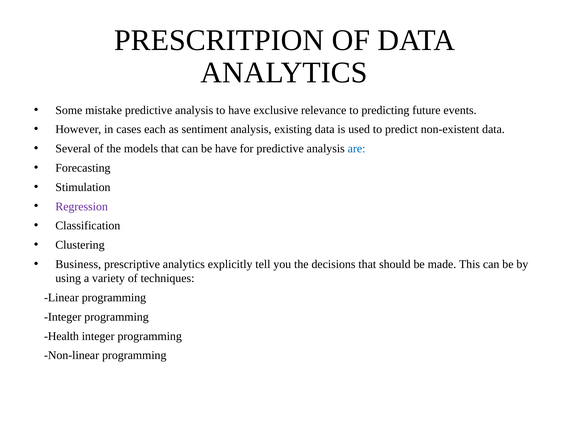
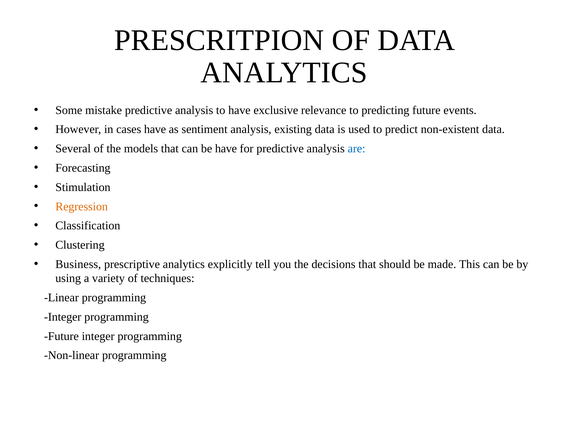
cases each: each -> have (155, 129)
Regression colour: purple -> orange (82, 206)
Health: Health -> Future (61, 336)
